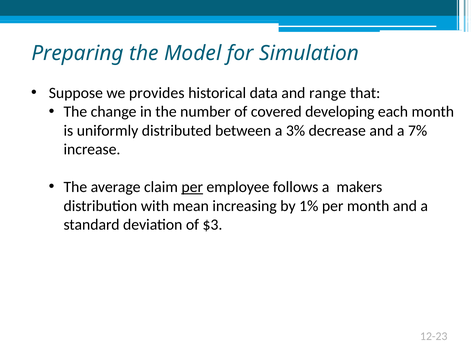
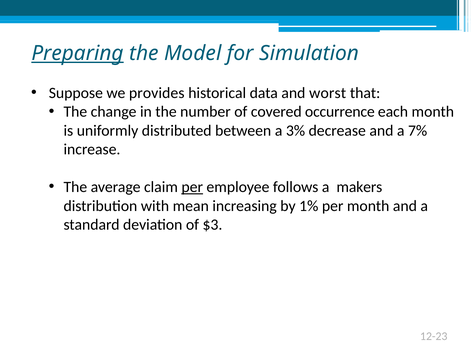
Preparing underline: none -> present (78, 53)
range: range -> worst (328, 93)
developing: developing -> occurrence (340, 112)
